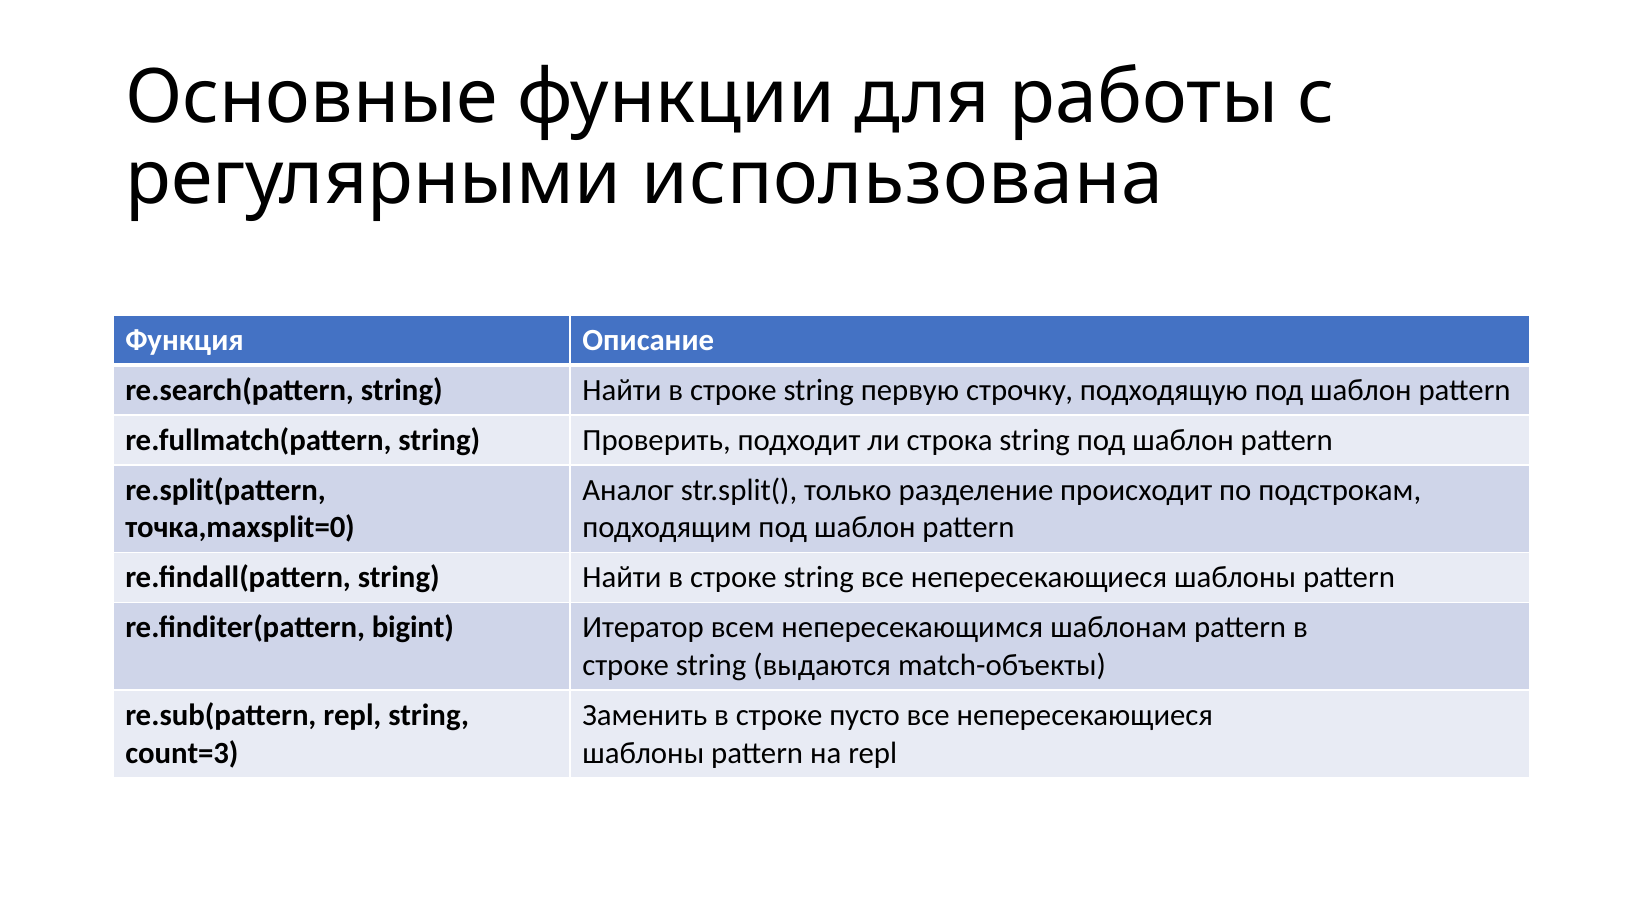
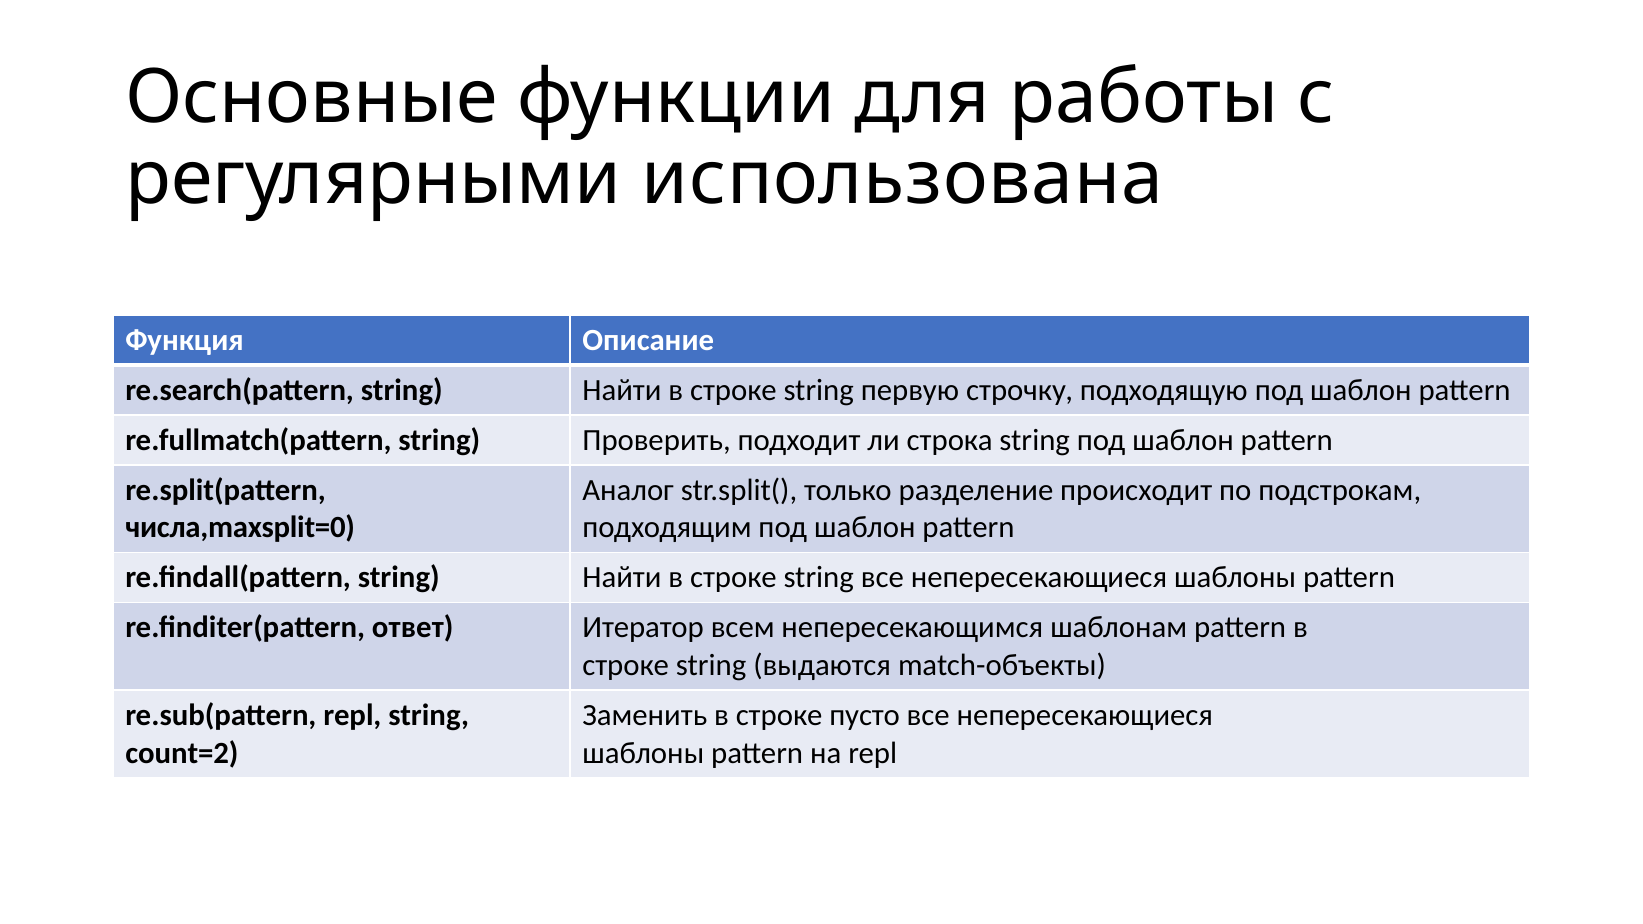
точка,maxsplit=0: точка,maxsplit=0 -> числа,maxsplit=0 (240, 528)
bigint: bigint -> ответ (413, 628)
count=3: count=3 -> count=2 (182, 753)
